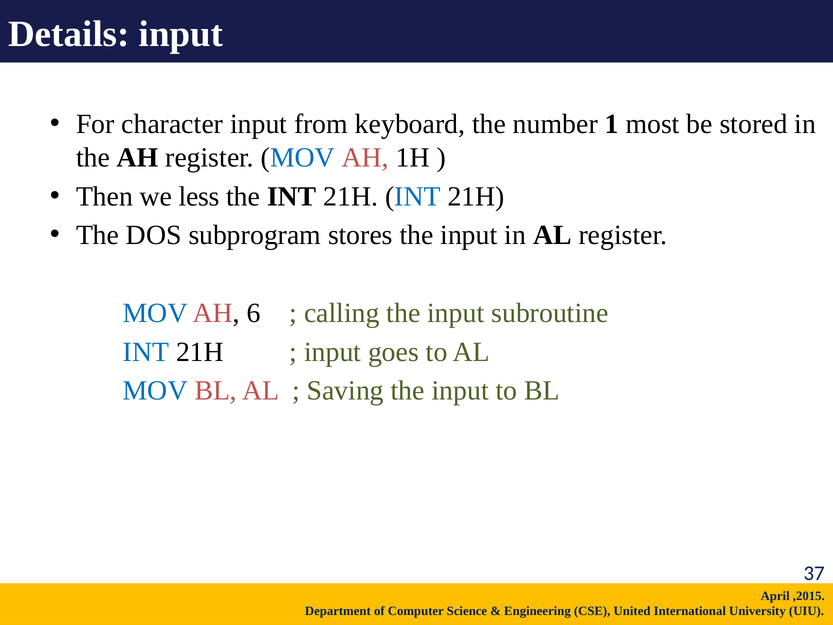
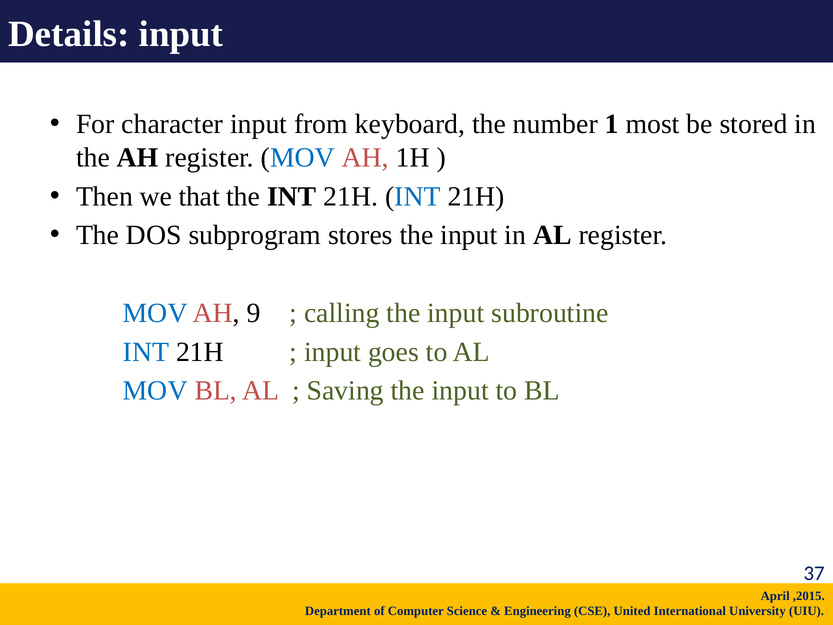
less: less -> that (199, 196)
6: 6 -> 9 (254, 313)
